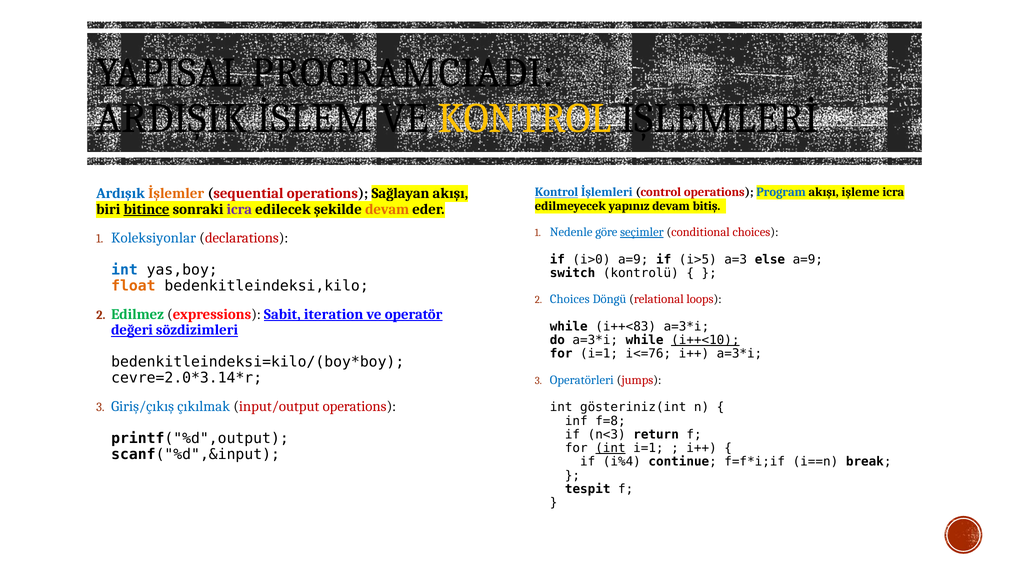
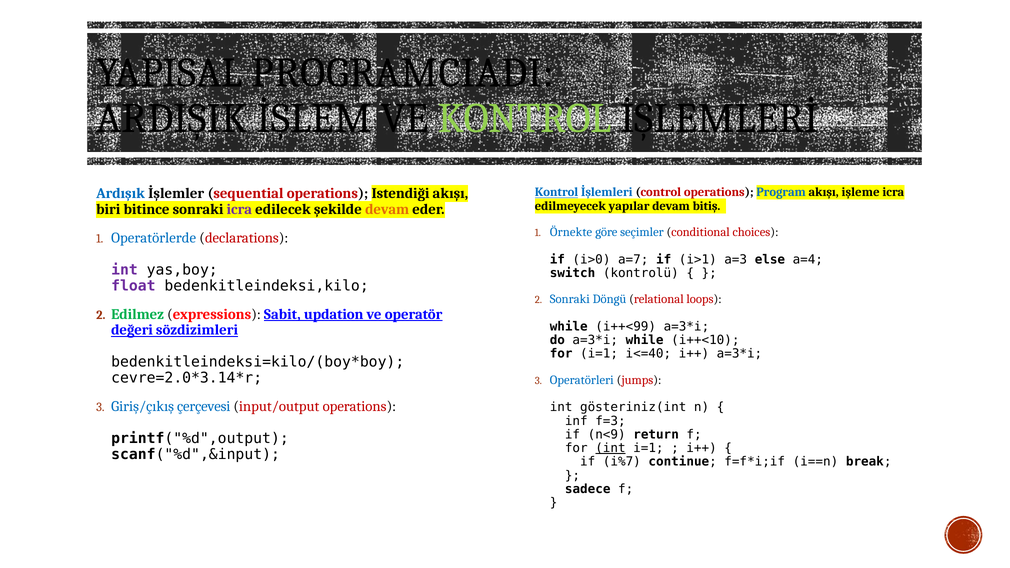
KONTROL colour: yellow -> light green (525, 118)
İşlemler colour: orange -> black (176, 193)
Sağlayan: Sağlayan -> Istendiği (401, 193)
yapınız: yapınız -> yapılar (629, 206)
bitince underline: present -> none (147, 209)
Nedenle: Nedenle -> Örnekte (571, 232)
seçimler underline: present -> none (642, 232)
Koleksiyonlar: Koleksiyonlar -> Operatörlerde (154, 238)
i>0 a=9: a=9 -> a=7 (633, 259)
i>5: i>5 -> i>1 (698, 259)
else a=9: a=9 -> a=4 (808, 259)
int colour: blue -> purple (124, 270)
float colour: orange -> purple (133, 286)
Choices: Choices -> Sonraki (570, 299)
iteration: iteration -> updation (334, 314)
i++<83: i++<83 -> i++<99 (626, 327)
i++<10 underline: present -> none (705, 340)
i<=76: i<=76 -> i<=40 (648, 354)
çıkılmak: çıkılmak -> çerçevesi (204, 406)
f=8: f=8 -> f=3 (610, 421)
n<3: n<3 -> n<9 (607, 435)
i%4: i%4 -> i%7 (622, 462)
tespit: tespit -> sadece (588, 489)
